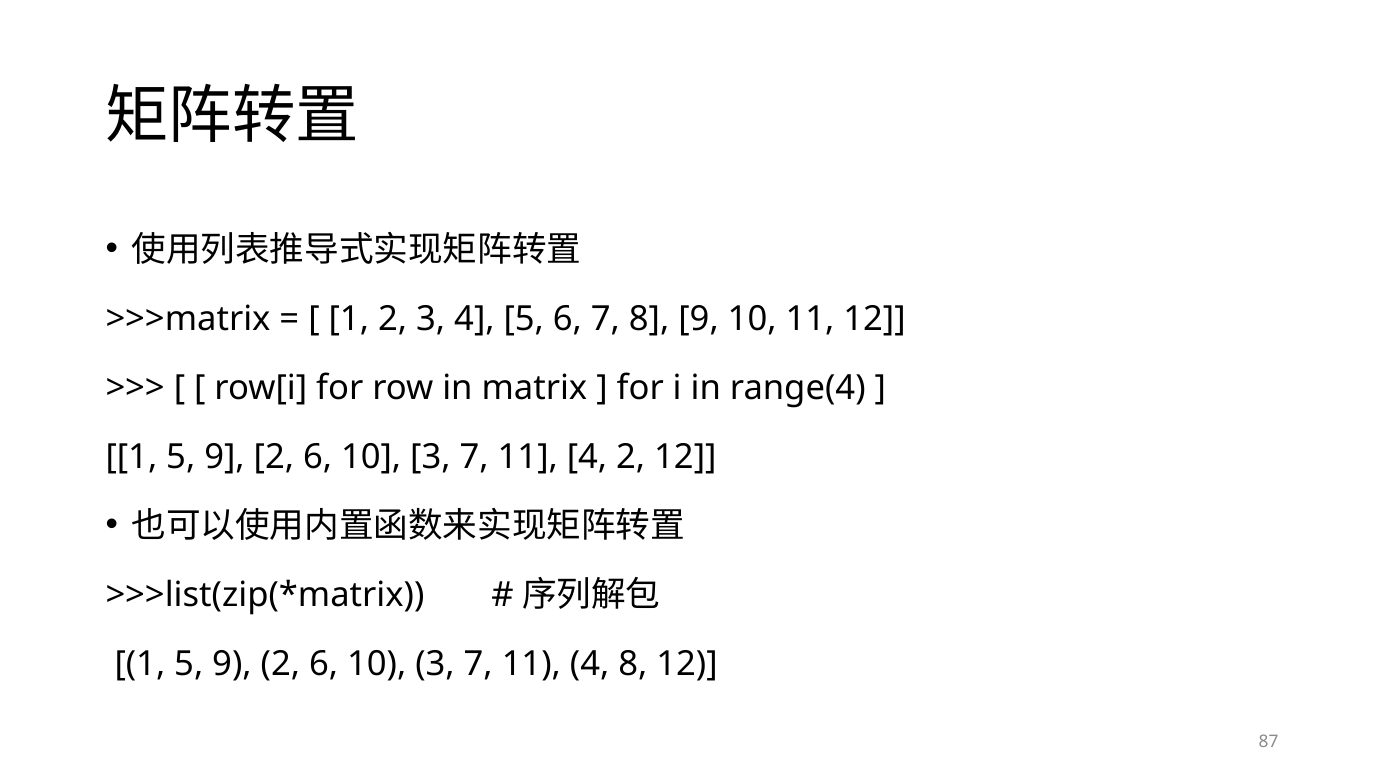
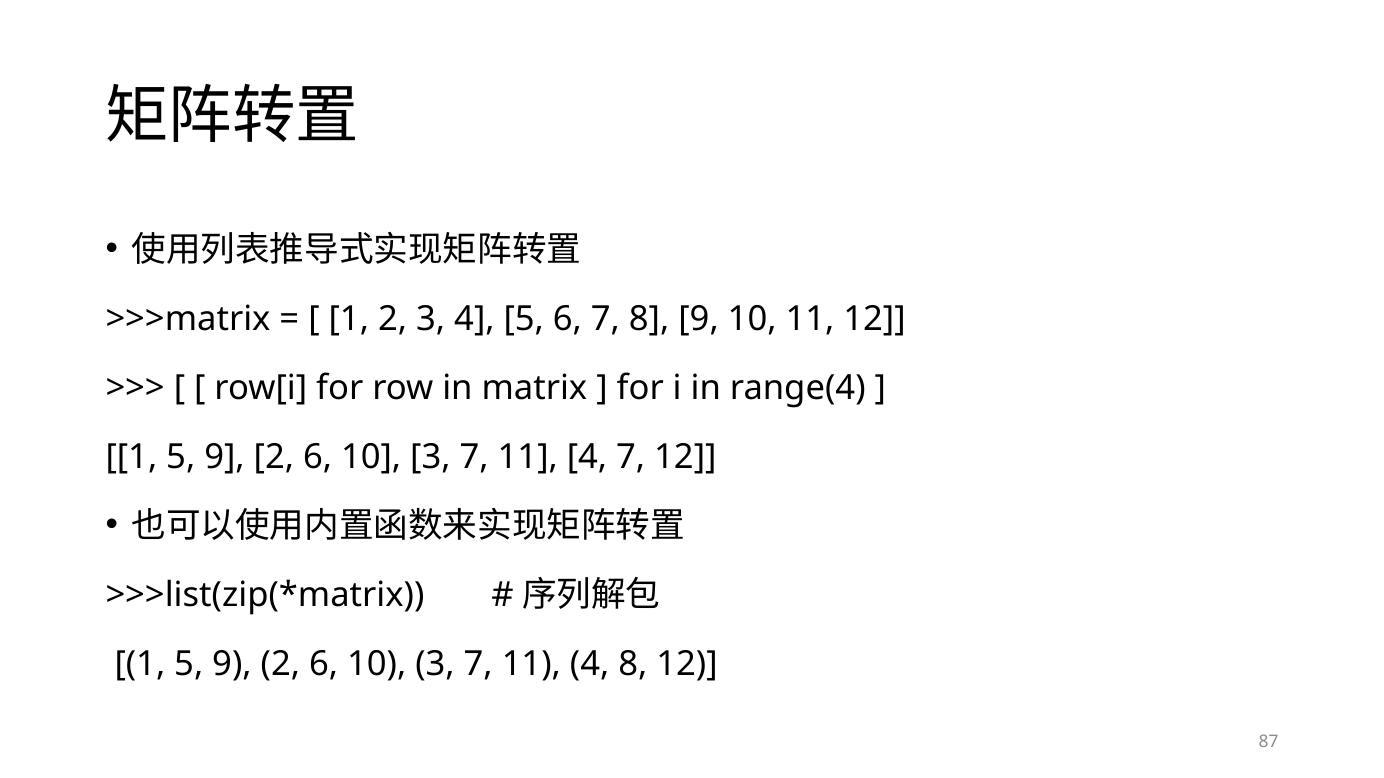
4 2: 2 -> 7 (631, 457)
